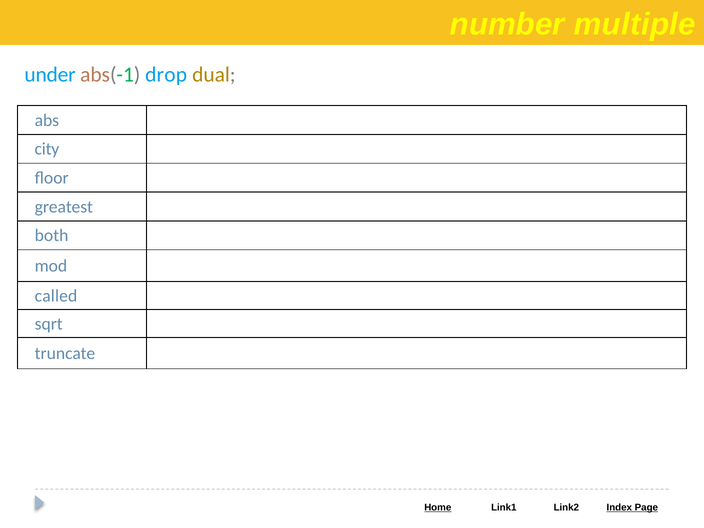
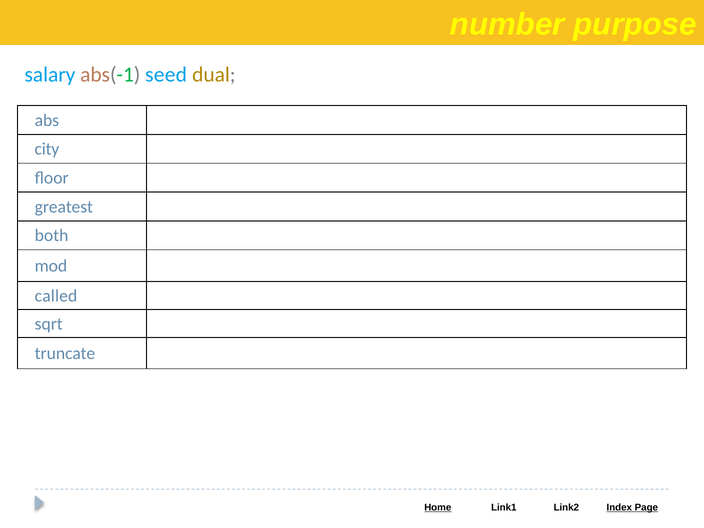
multiple: multiple -> purpose (635, 24)
under: under -> salary (50, 75)
drop: drop -> seed (166, 75)
